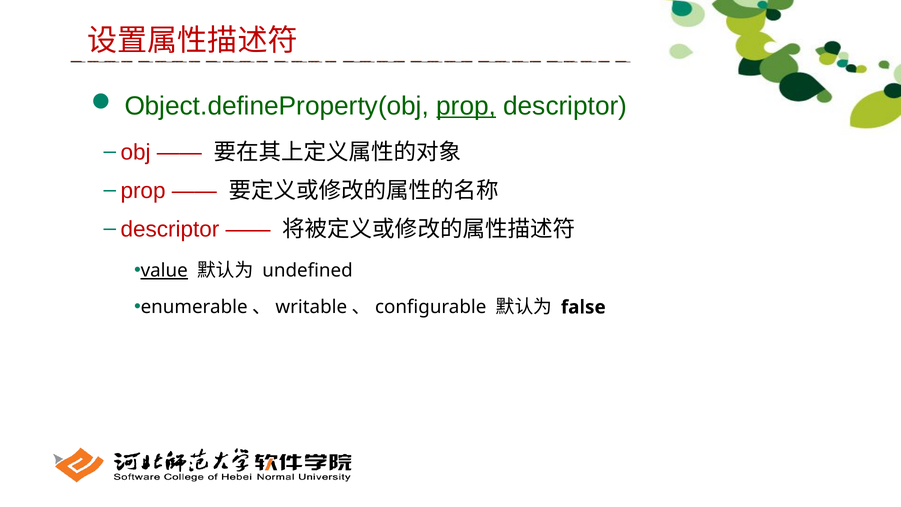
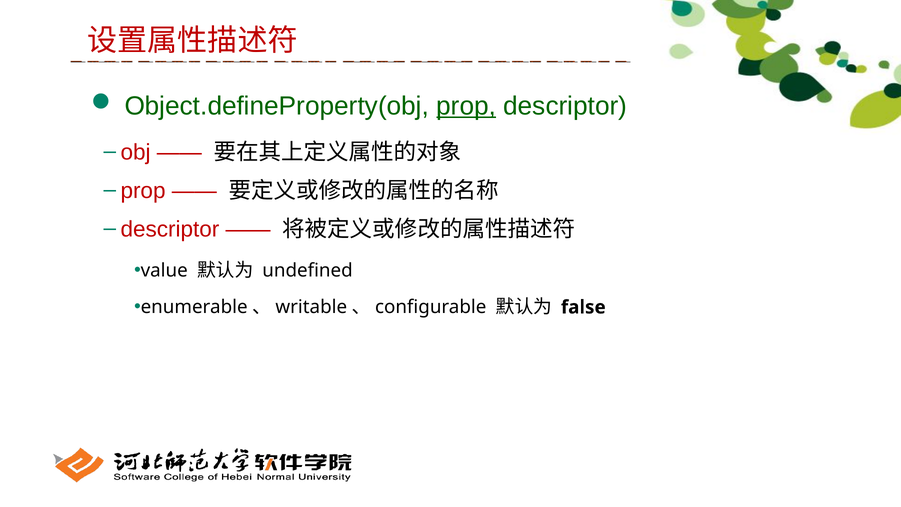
value underline: present -> none (164, 271)
